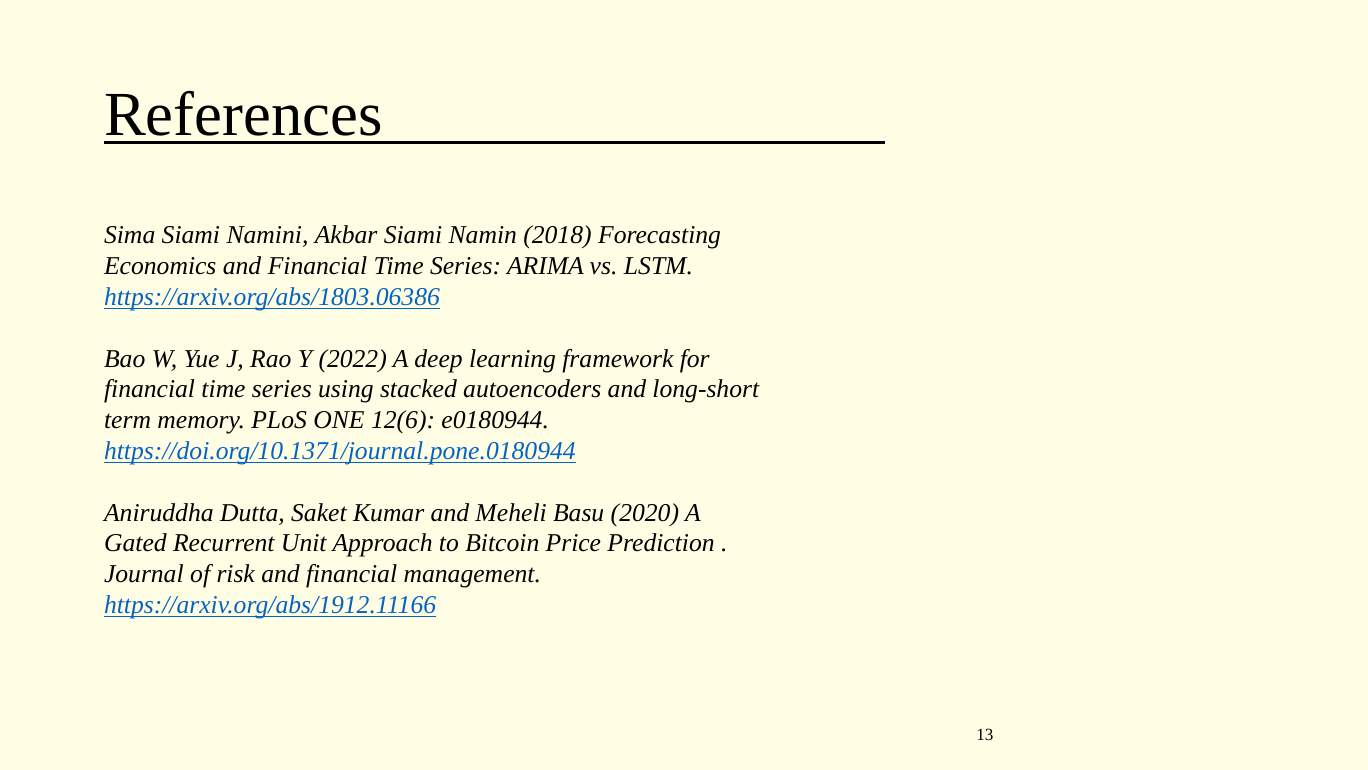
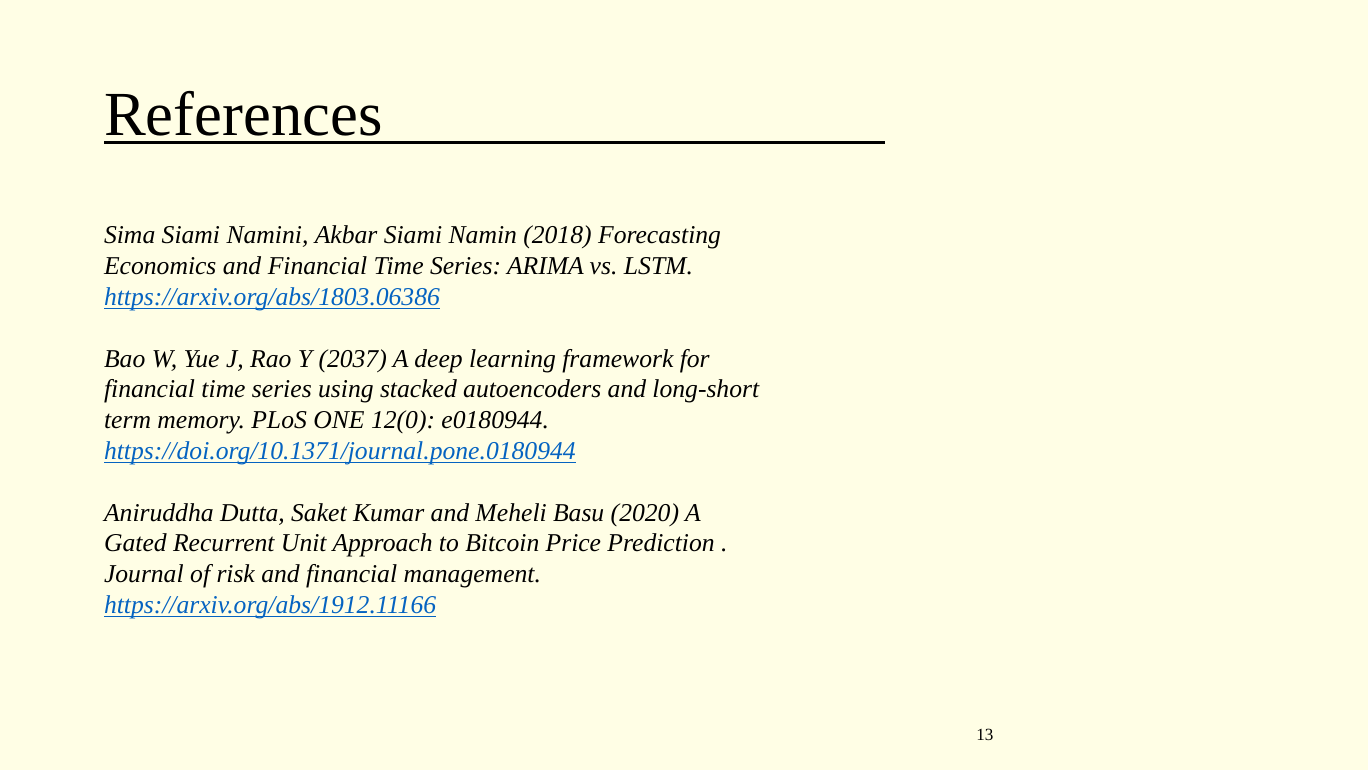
2022: 2022 -> 2037 (353, 358)
12(6: 12(6 -> 12(0 (403, 420)
